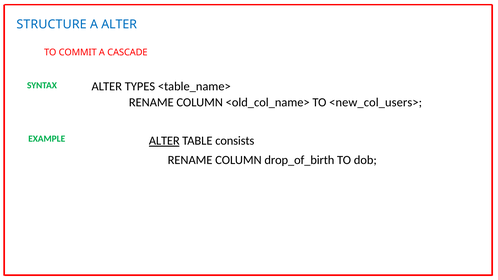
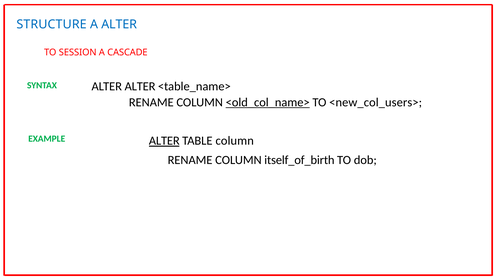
COMMIT: COMMIT -> SESSION (78, 53)
ALTER TYPES: TYPES -> ALTER (140, 86)
<old_col_name> underline: none -> present (268, 102)
TABLE consists: consists -> column (235, 141)
drop_of_birth: drop_of_birth -> itself_of_birth (299, 160)
